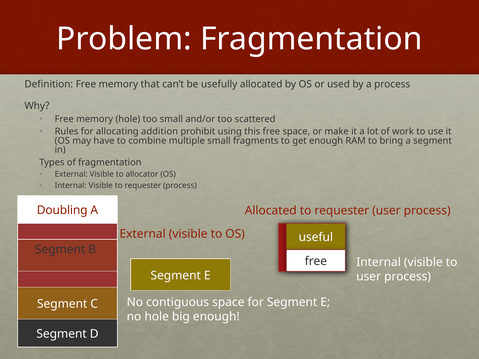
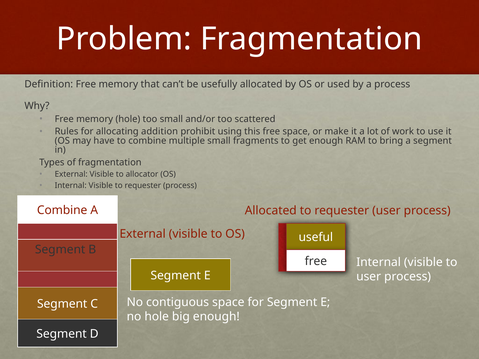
Doubling: Doubling -> Combine (62, 210)
